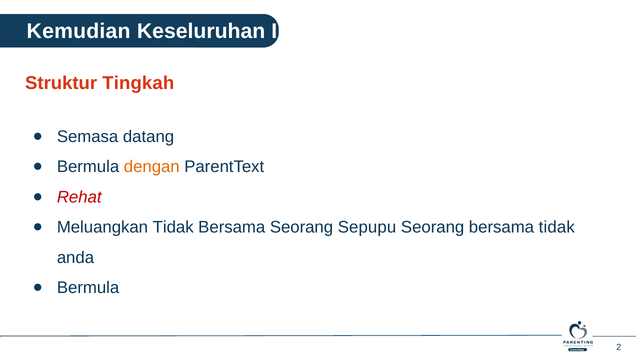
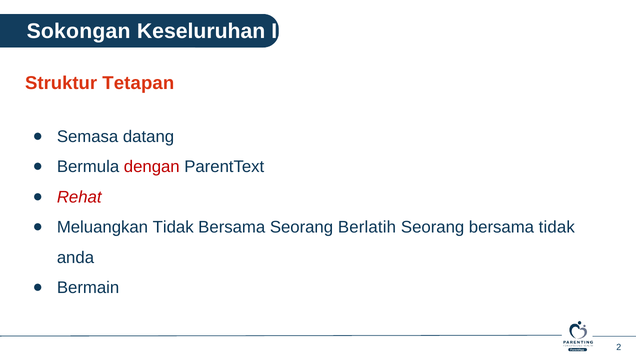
Kemudian: Kemudian -> Sokongan (79, 31)
Tingkah: Tingkah -> Tetapan (138, 83)
dengan colour: orange -> red (152, 167)
Sepupu: Sepupu -> Berlatih (367, 227)
Bermula: Bermula -> Bermain (88, 288)
